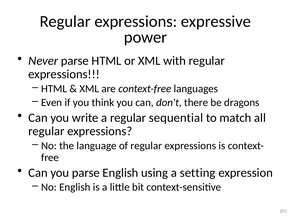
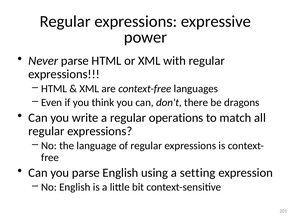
sequential: sequential -> operations (176, 118)
